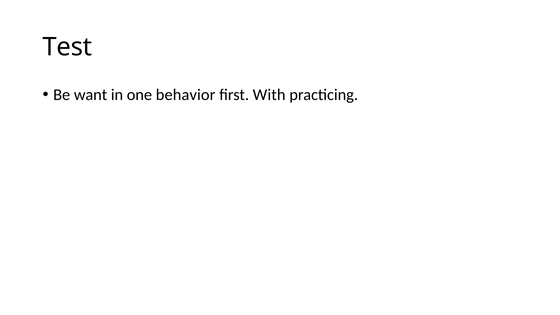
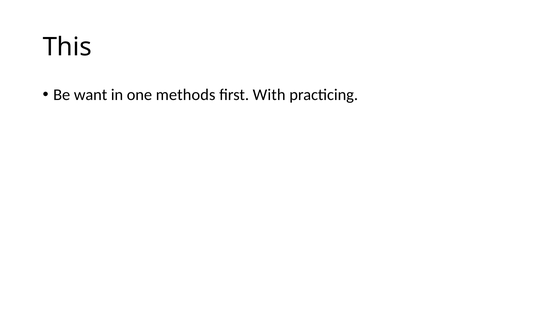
Test: Test -> This (67, 47)
behavior: behavior -> methods (186, 95)
